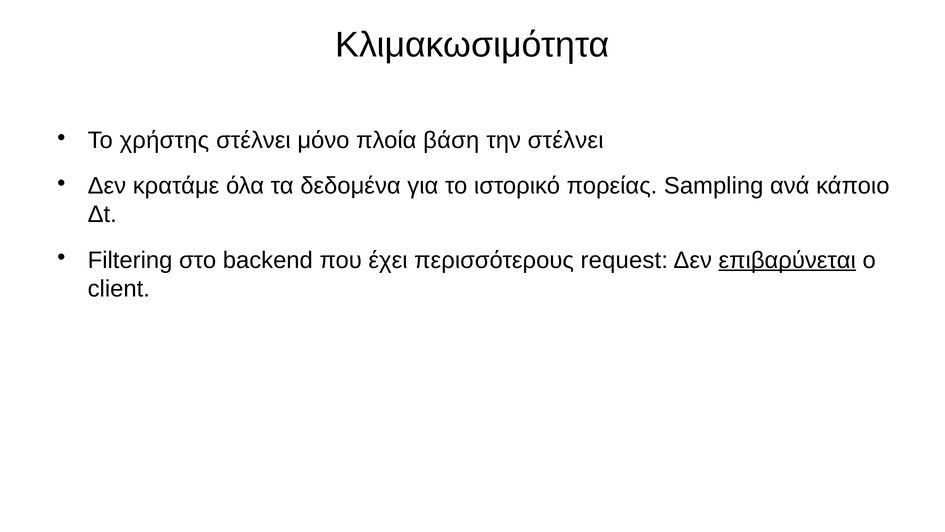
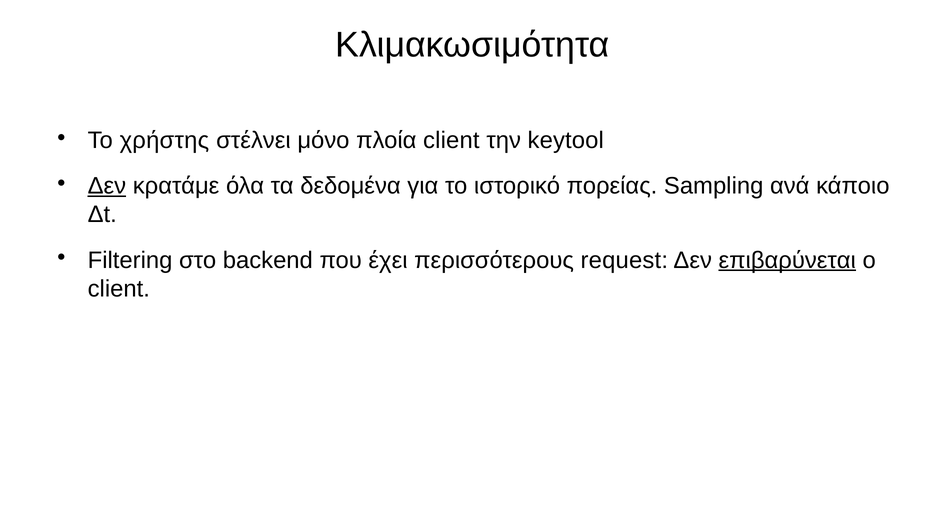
πλοία βάση: βάση -> client (451, 140)
την στέλνει: στέλνει -> keytool (566, 140)
Δεν underline: none -> present (107, 186)
